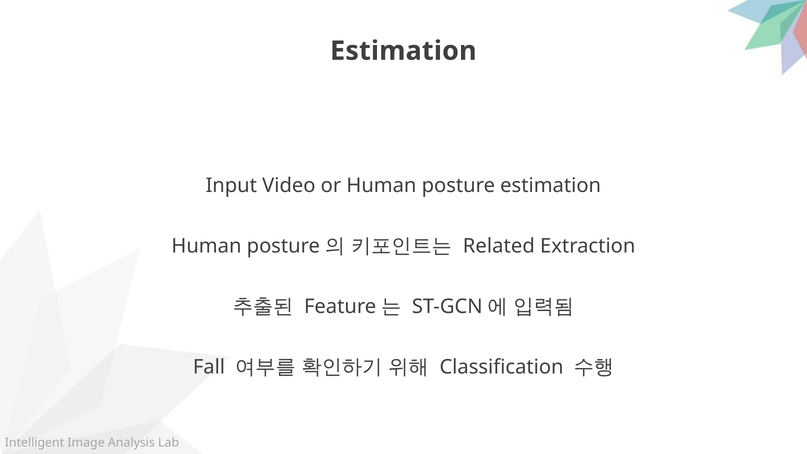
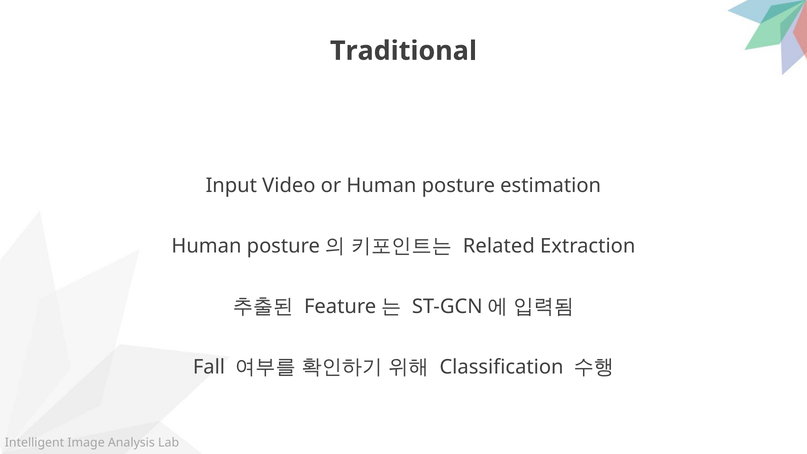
Estimation: Estimation -> Traditional (403, 51)
